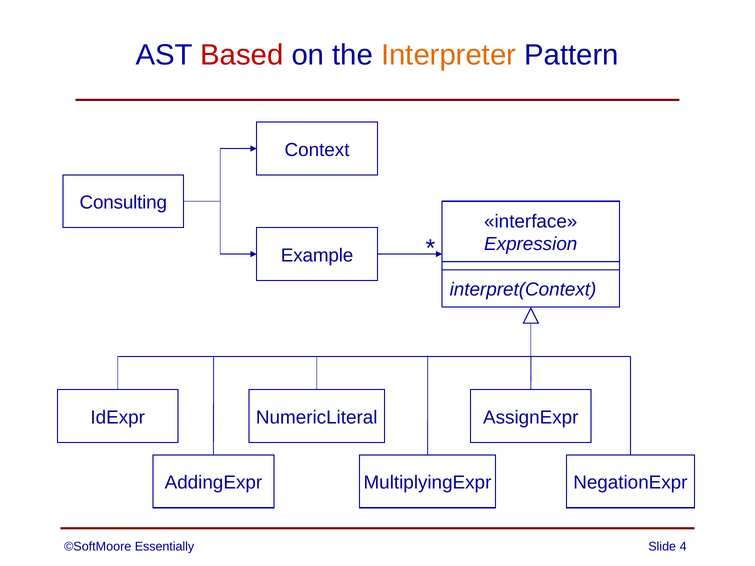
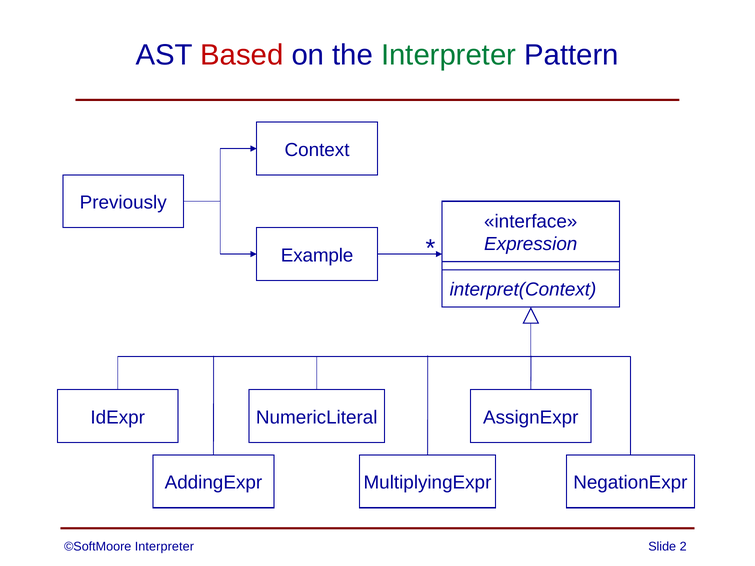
Interpreter colour: orange -> green (449, 55)
Consulting: Consulting -> Previously (123, 203)
©SoftMoore Essentially: Essentially -> Interpreter (164, 547)
4: 4 -> 2 (683, 547)
